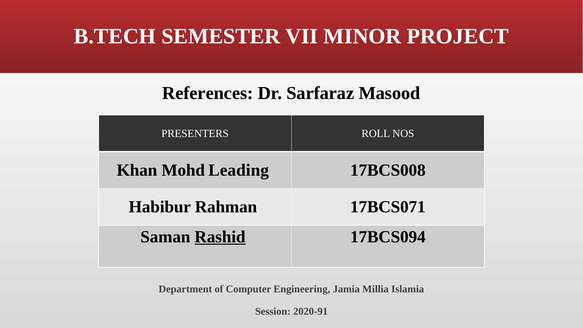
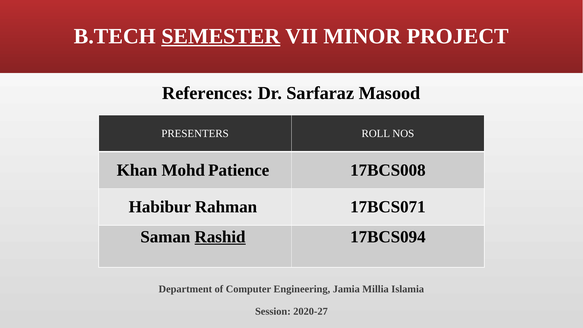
SEMESTER underline: none -> present (221, 36)
Leading: Leading -> Patience (239, 170)
2020-91: 2020-91 -> 2020-27 (311, 311)
